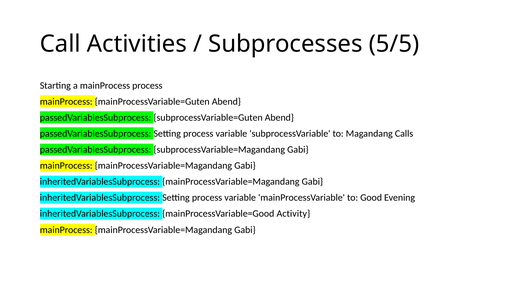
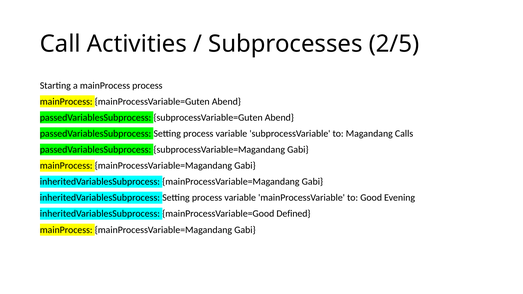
5/5: 5/5 -> 2/5 (394, 44)
Activity: Activity -> Defined (293, 214)
